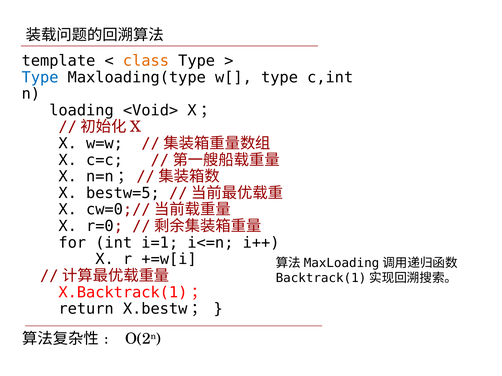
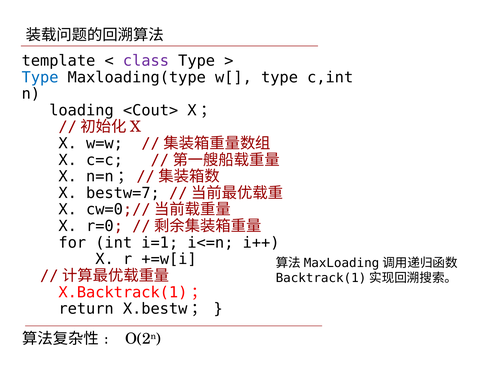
class colour: orange -> purple (146, 61)
<Void>: <Void> -> <Cout> (151, 111)
bestw=5: bestw=5 -> bestw=7 (123, 193)
